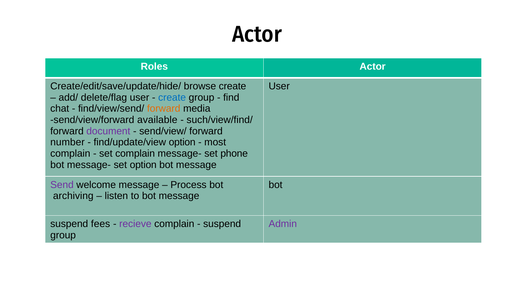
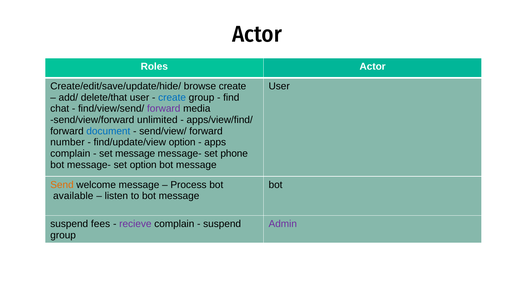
delete/flag: delete/flag -> delete/that (104, 97)
forward colour: orange -> purple (164, 109)
available: available -> unlimited (157, 120)
such/view/find/: such/view/find/ -> apps/view/find/ (220, 120)
document colour: purple -> blue (108, 131)
most: most -> apps (215, 142)
set complain: complain -> message (135, 154)
Send colour: purple -> orange (62, 185)
archiving: archiving -> available (73, 196)
